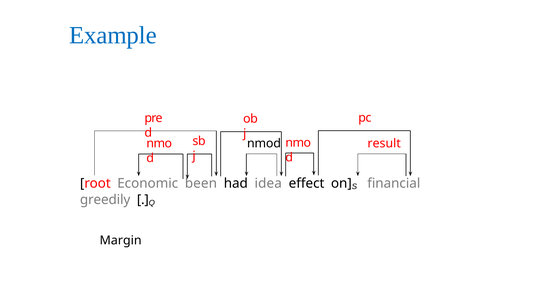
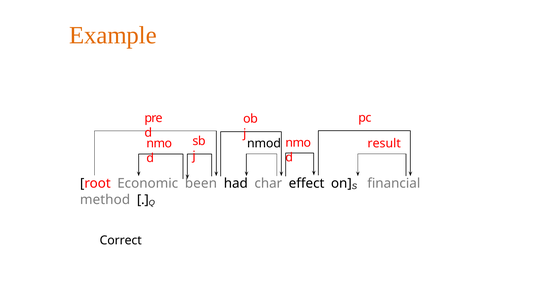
Example colour: blue -> orange (113, 35)
idea: idea -> char (268, 183)
greedily: greedily -> method (105, 200)
Margin: Margin -> Correct (121, 240)
